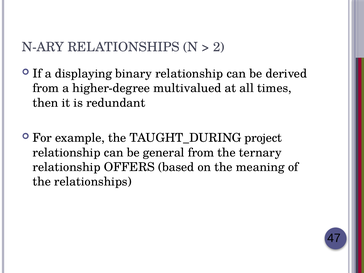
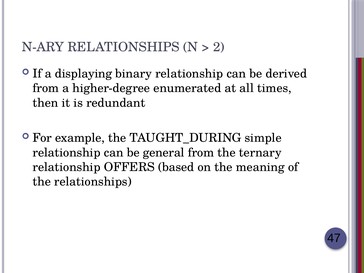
multivalued: multivalued -> enumerated (187, 88)
project: project -> simple (263, 138)
